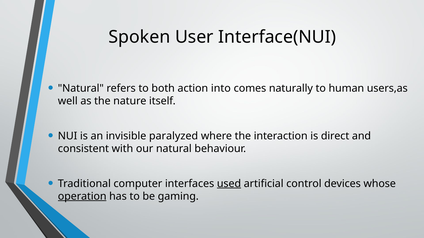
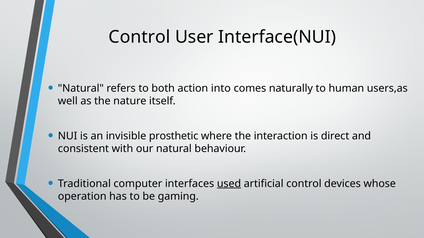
Spoken: Spoken -> Control (139, 37)
paralyzed: paralyzed -> prosthetic (174, 136)
operation underline: present -> none (82, 197)
